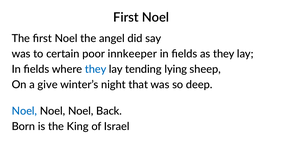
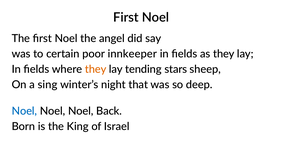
they colour: blue -> orange (96, 69)
lying: lying -> stars (176, 69)
give: give -> sing (48, 85)
